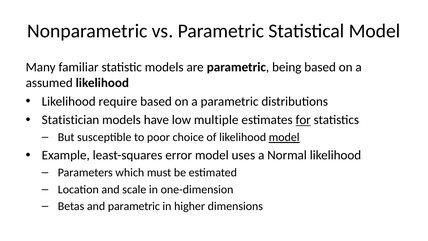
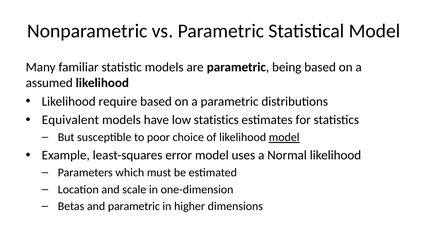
Statistician: Statistician -> Equivalent (70, 120)
low multiple: multiple -> statistics (216, 120)
for underline: present -> none (303, 120)
